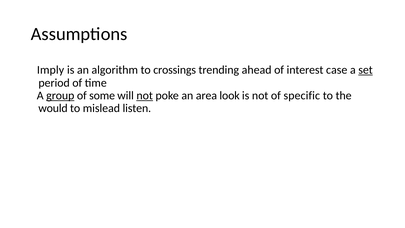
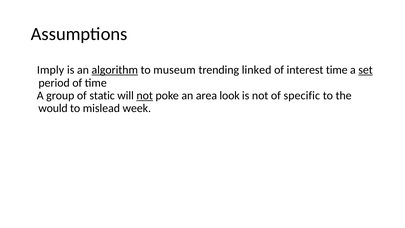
algorithm underline: none -> present (115, 70)
crossings: crossings -> museum (175, 70)
ahead: ahead -> linked (257, 70)
interest case: case -> time (337, 70)
group underline: present -> none (60, 96)
some: some -> static (102, 96)
listen: listen -> week (137, 108)
